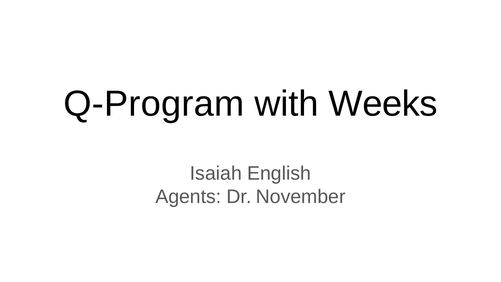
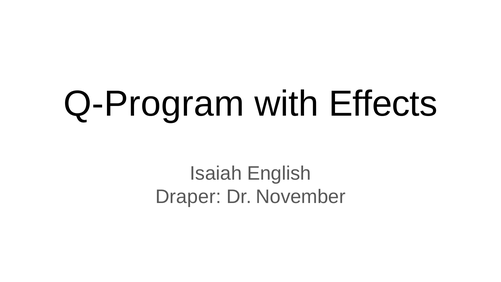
Weeks: Weeks -> Effects (383, 104)
Agents: Agents -> Draper (188, 197)
